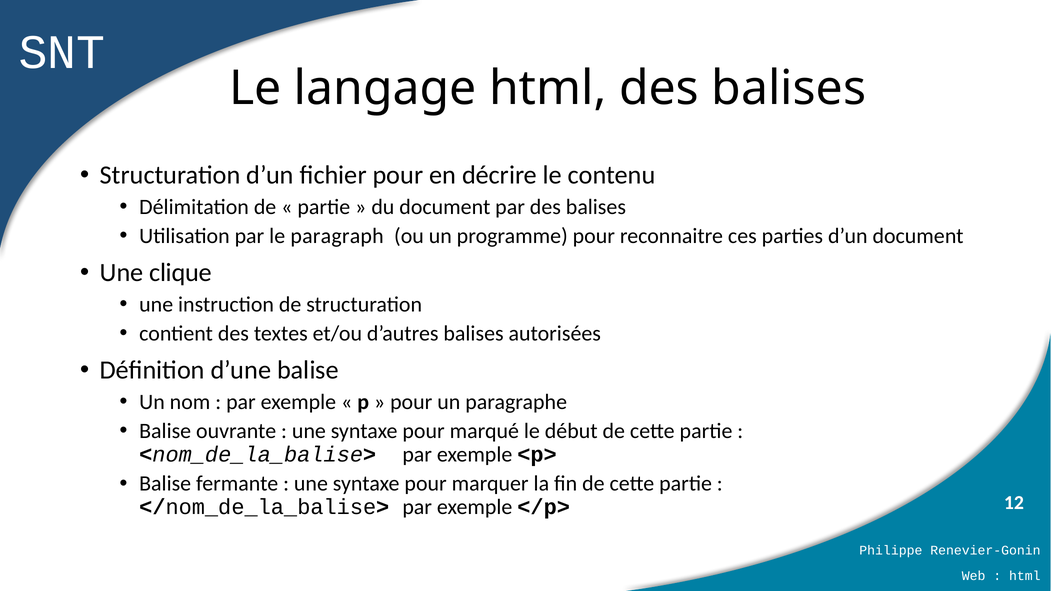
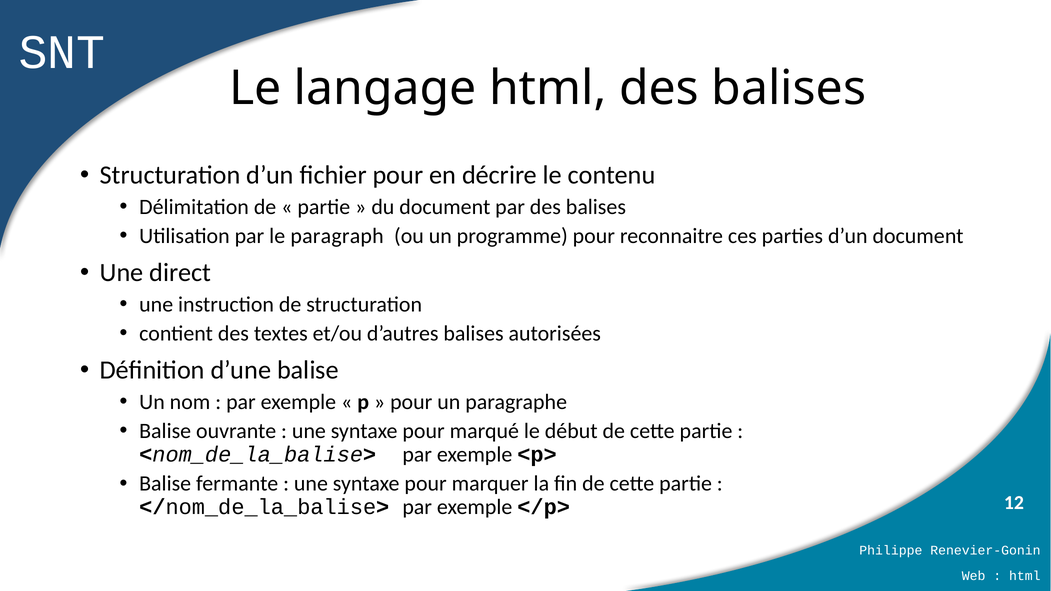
clique: clique -> direct (180, 273)
